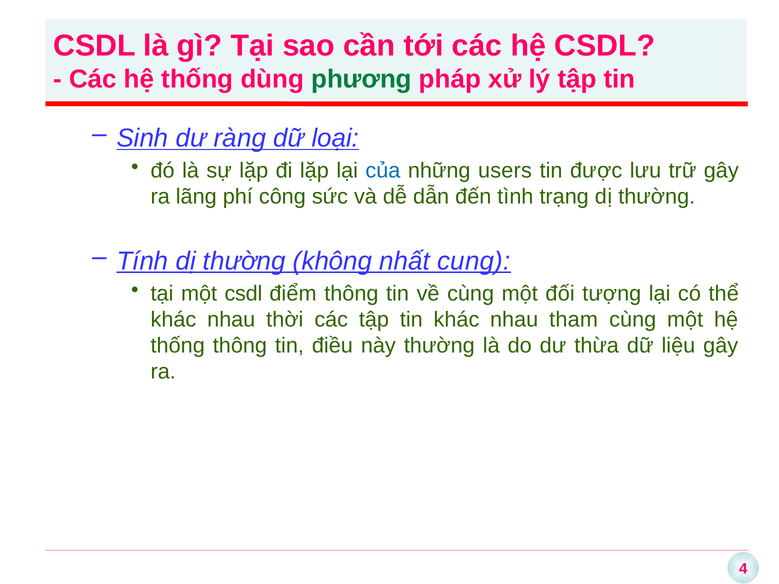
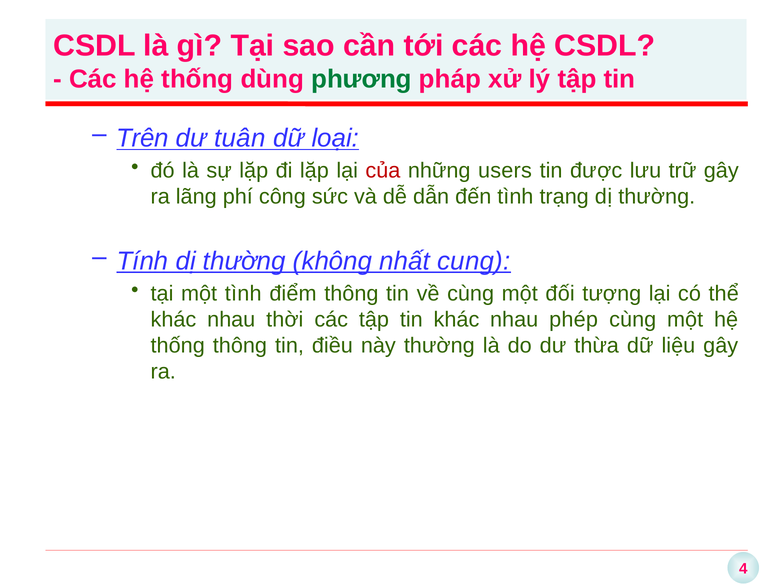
Sinh: Sinh -> Trên (143, 138)
ràng: ràng -> tuân (240, 138)
của colour: blue -> red (383, 171)
một csdl: csdl -> tình (243, 294)
tham: tham -> phép (574, 320)
